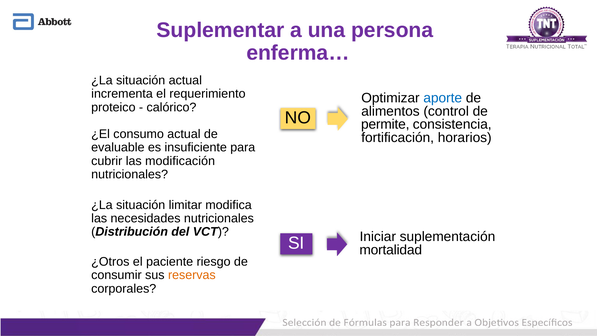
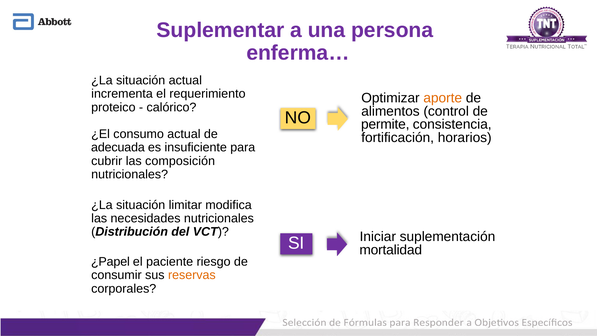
aporte colour: blue -> orange (443, 98)
evaluable: evaluable -> adecuada (118, 147)
modificación: modificación -> composición (180, 161)
¿Otros: ¿Otros -> ¿Papel (110, 262)
